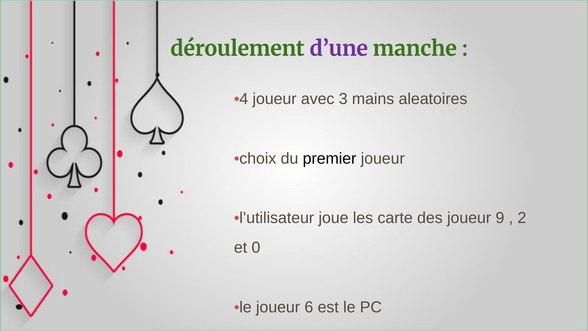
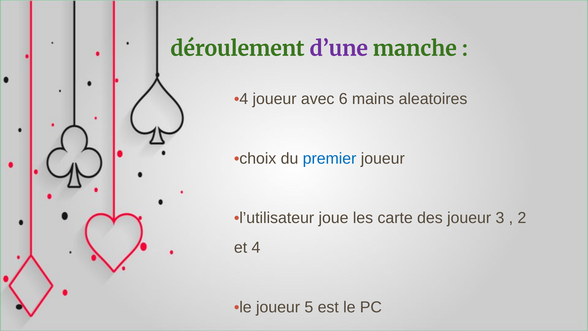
3: 3 -> 6 (343, 99)
premier colour: black -> blue (330, 158)
9: 9 -> 3 (500, 218)
0: 0 -> 4 (256, 248)
6: 6 -> 5 (309, 307)
